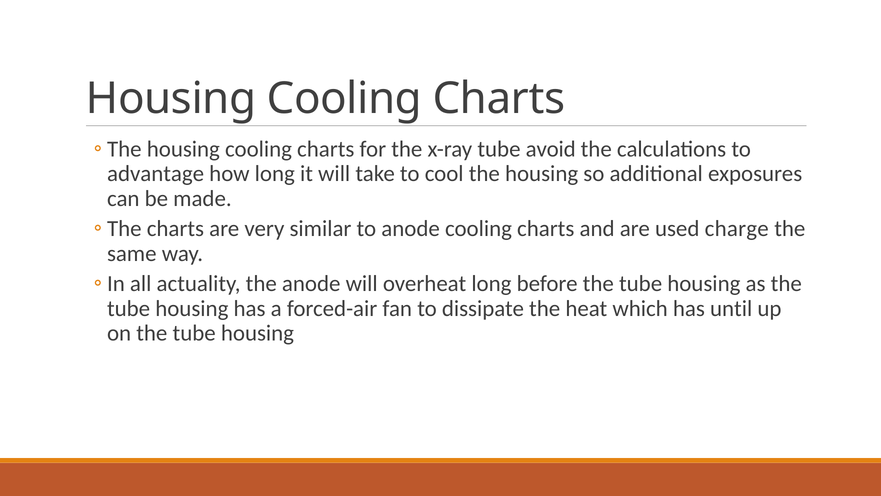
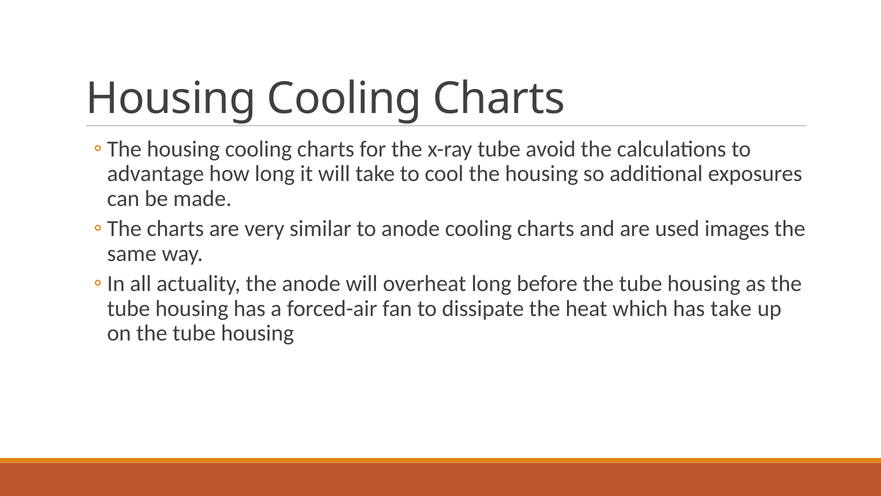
charge: charge -> images (737, 229)
has until: until -> take (731, 308)
